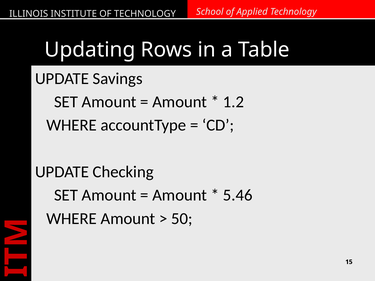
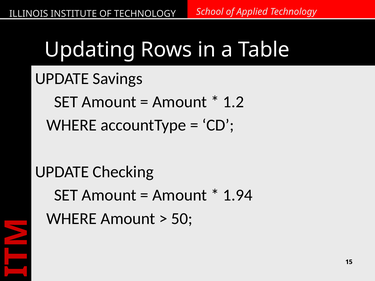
5.46: 5.46 -> 1.94 (238, 195)
